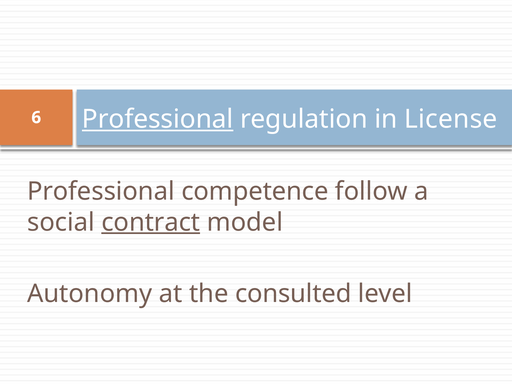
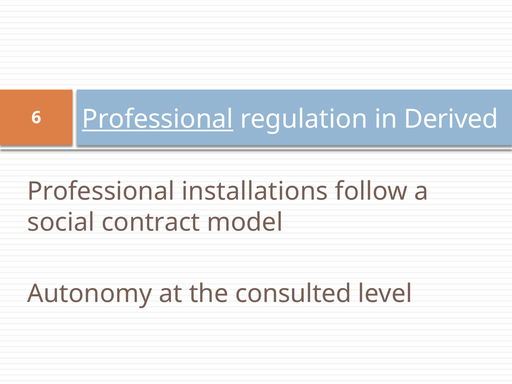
License: License -> Derived (451, 119)
competence: competence -> installations (255, 192)
contract underline: present -> none (151, 222)
